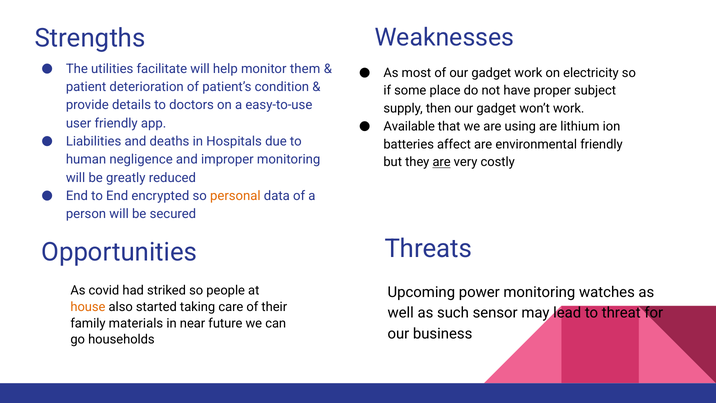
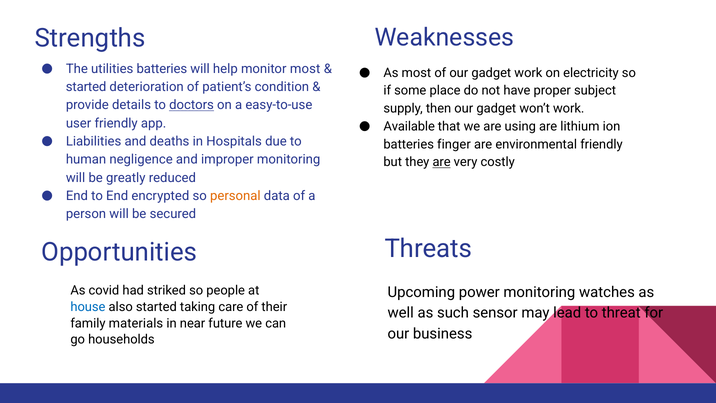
utilities facilitate: facilitate -> batteries (162, 69)
monitor them: them -> most (305, 69)
patient: patient -> started (86, 87)
doctors underline: none -> present (192, 105)
affect: affect -> finger (454, 144)
house colour: orange -> blue (88, 307)
